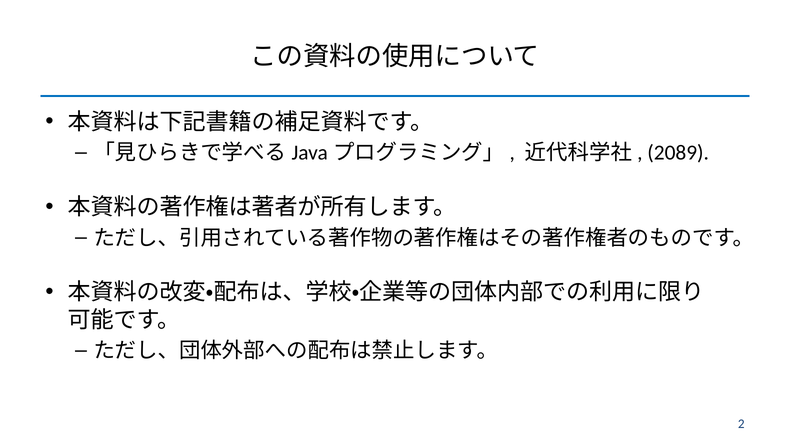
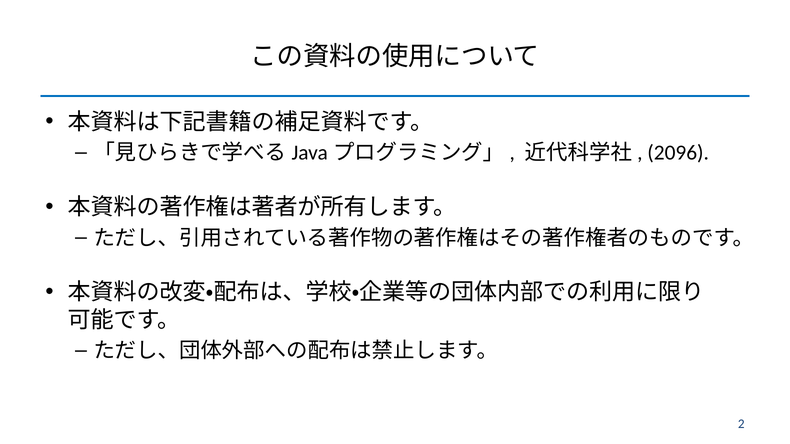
2089: 2089 -> 2096 (678, 153)
